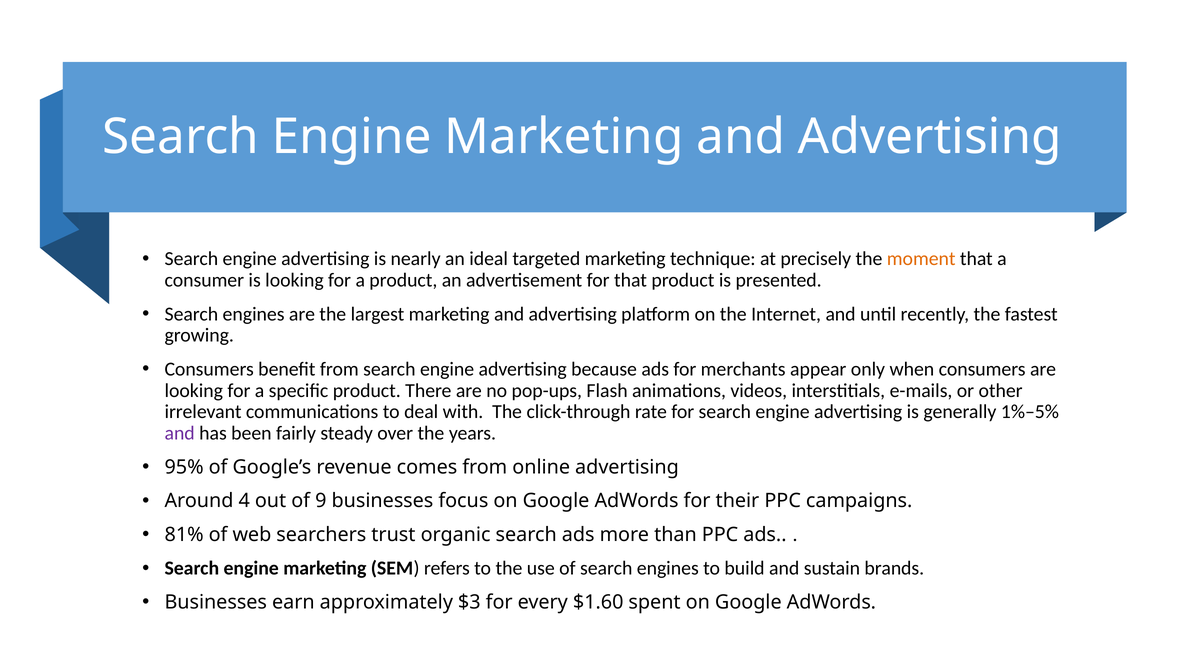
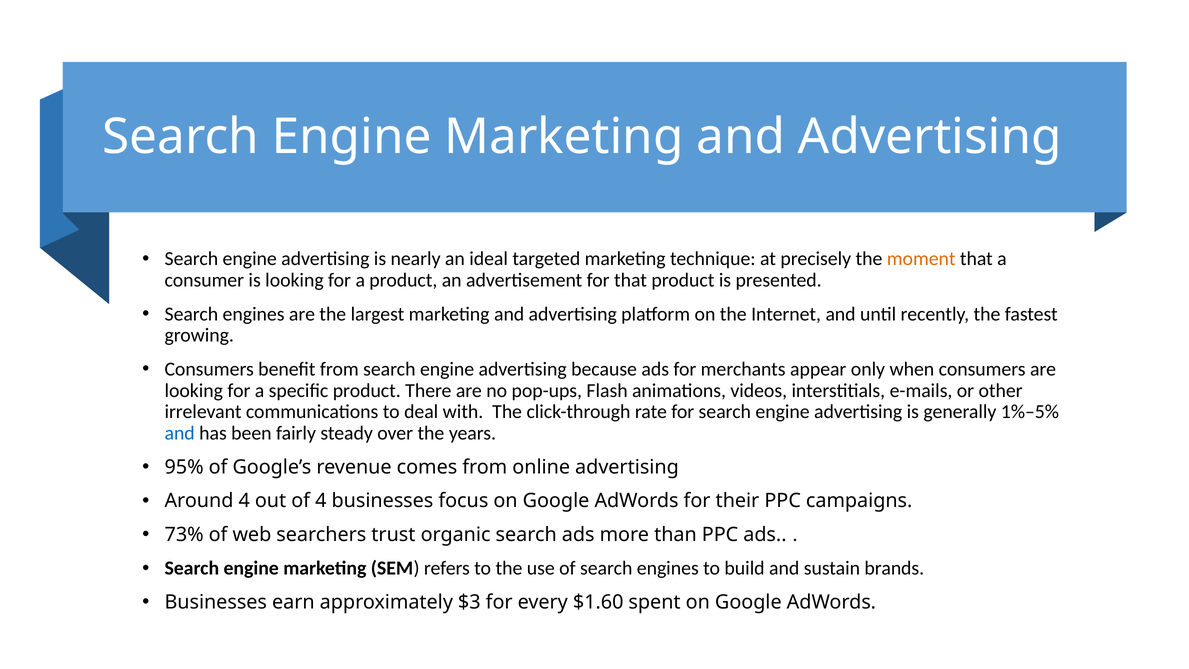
and colour: purple -> blue (180, 433)
of 9: 9 -> 4 (321, 501)
81%: 81% -> 73% (184, 535)
